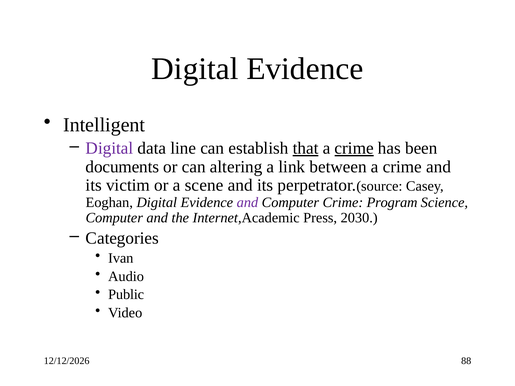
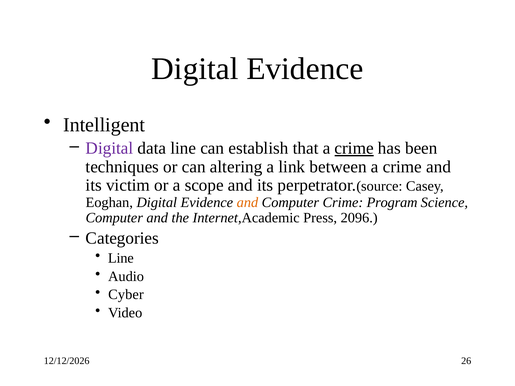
that underline: present -> none (306, 148)
documents: documents -> techniques (122, 167)
scene: scene -> scope (204, 185)
and colour: purple -> orange (247, 202)
2030: 2030 -> 2096 (359, 218)
Ivan: Ivan -> Line (121, 258)
Public: Public -> Cyber (126, 295)
88: 88 -> 26 (466, 361)
